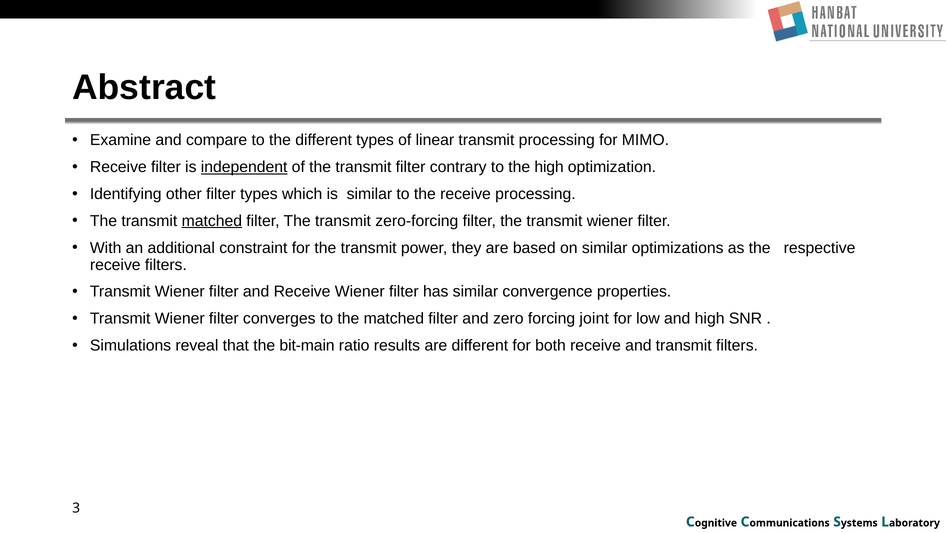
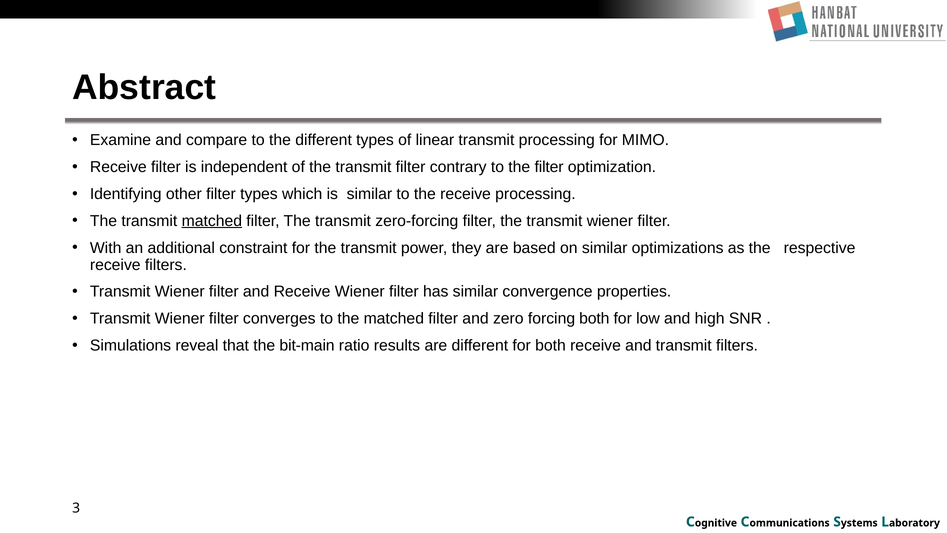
independent underline: present -> none (244, 167)
the high: high -> filter (549, 167)
forcing joint: joint -> both (594, 319)
